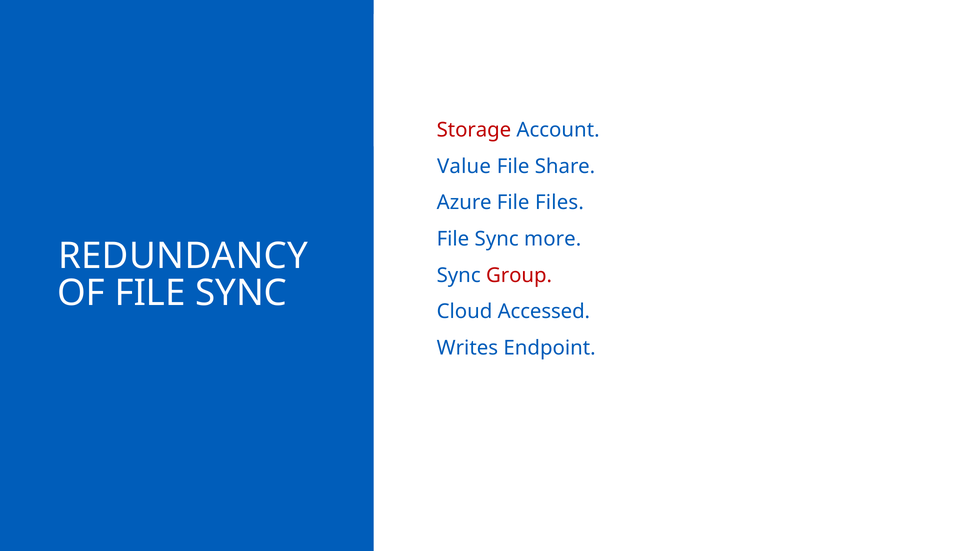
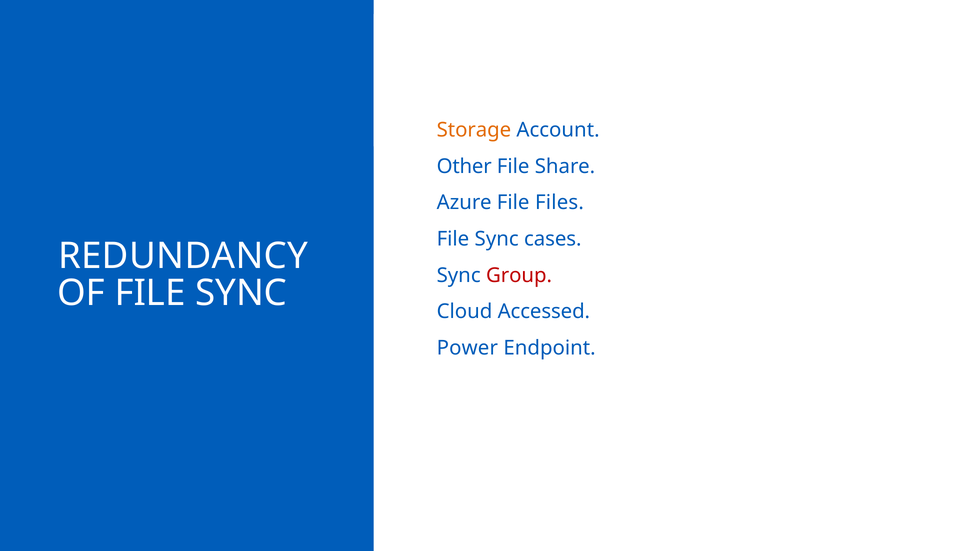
Storage colour: red -> orange (474, 130)
Value: Value -> Other (464, 166)
more: more -> cases (553, 239)
Writes: Writes -> Power (467, 348)
